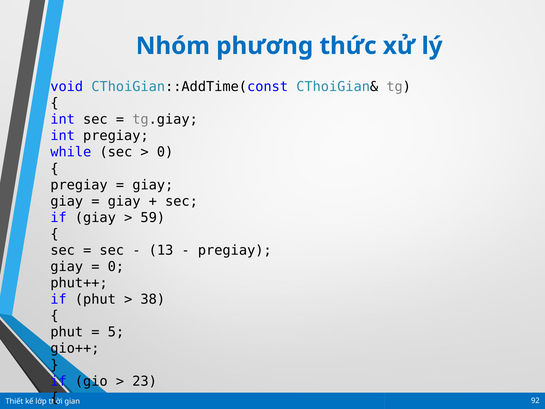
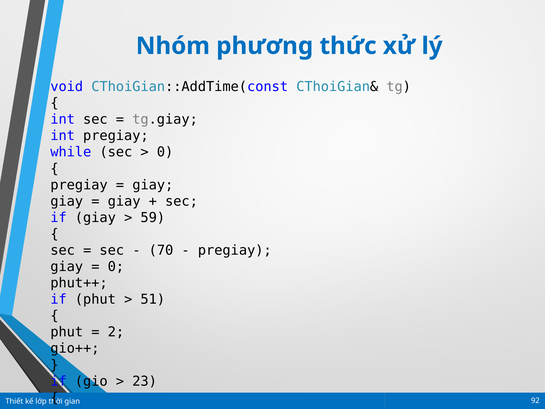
13: 13 -> 70 (161, 250)
38: 38 -> 51 (153, 299)
5: 5 -> 2 (116, 332)
